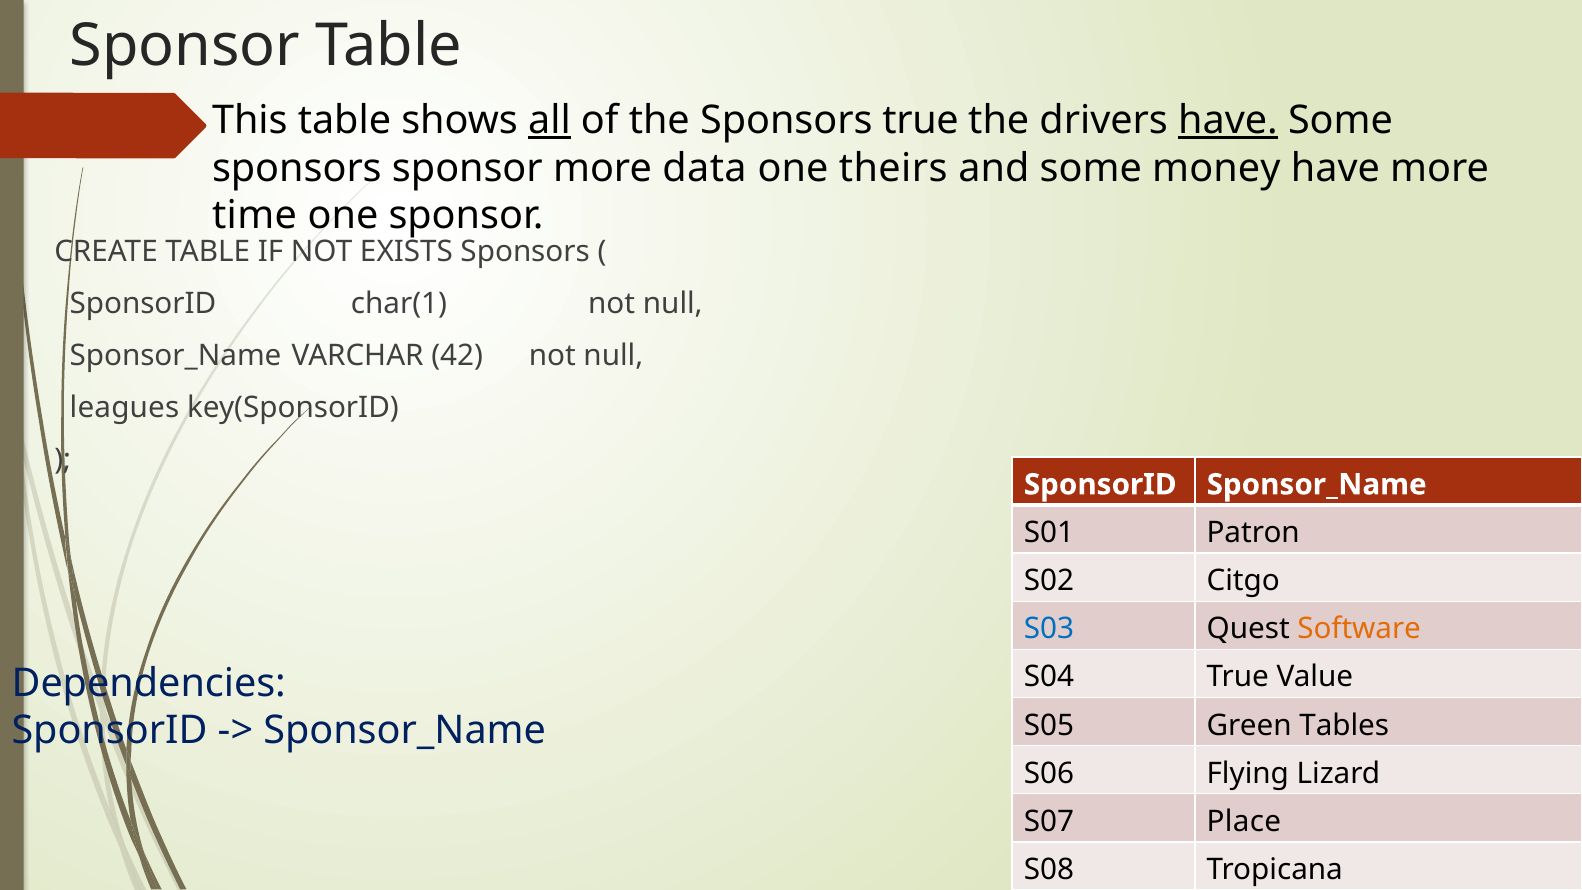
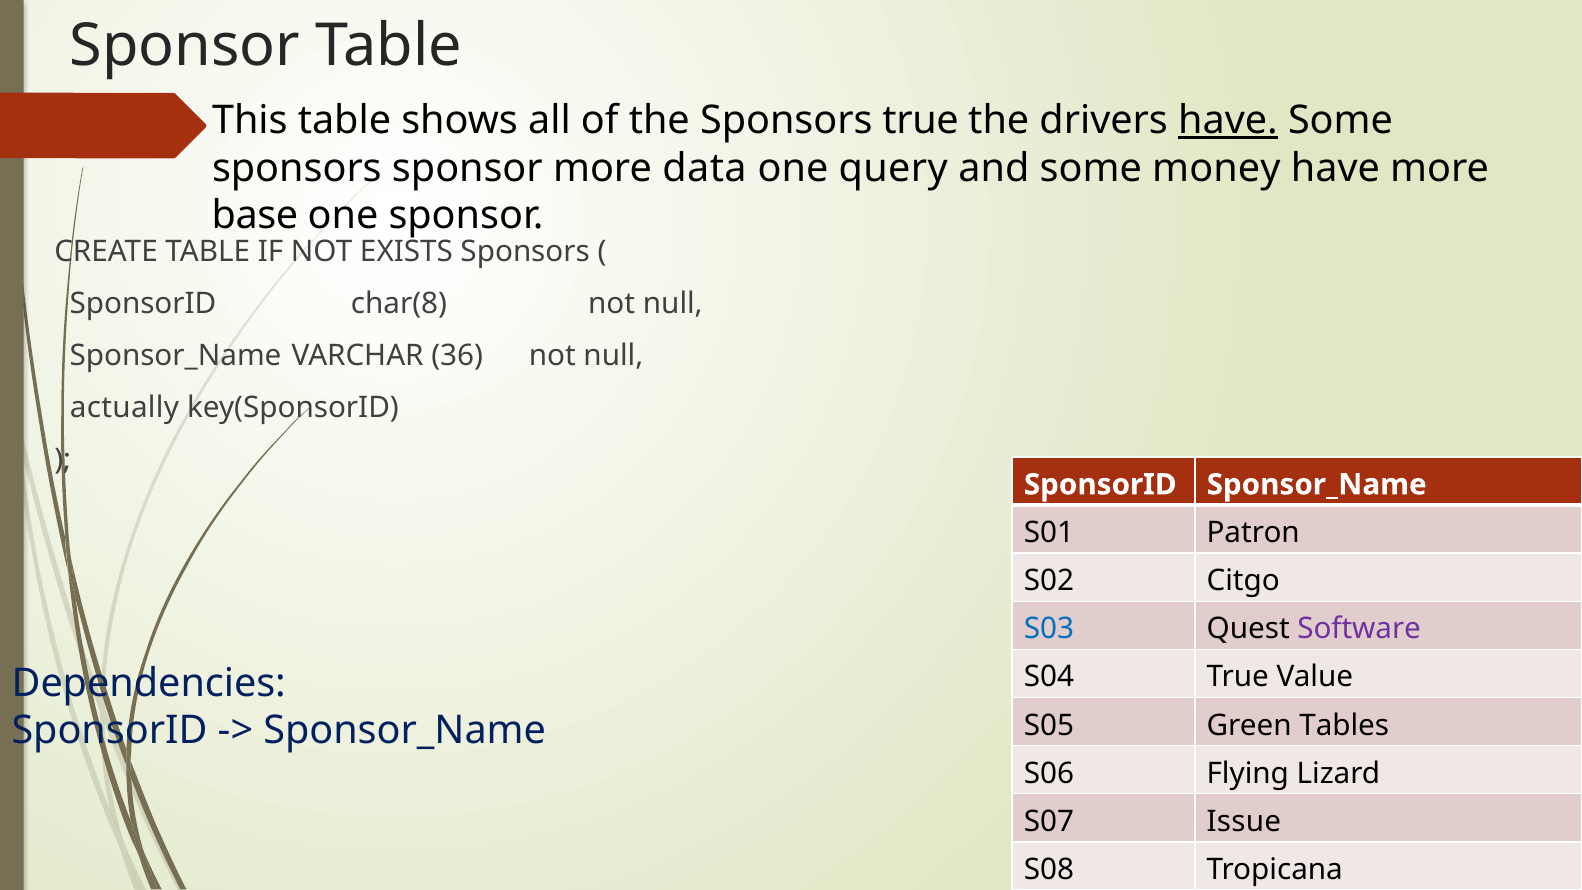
all underline: present -> none (549, 121)
theirs: theirs -> query (893, 168)
time: time -> base (255, 216)
char(1: char(1 -> char(8 (399, 304)
42: 42 -> 36 (457, 356)
leagues: leagues -> actually (124, 408)
Software colour: orange -> purple (1359, 629)
Place: Place -> Issue (1244, 821)
